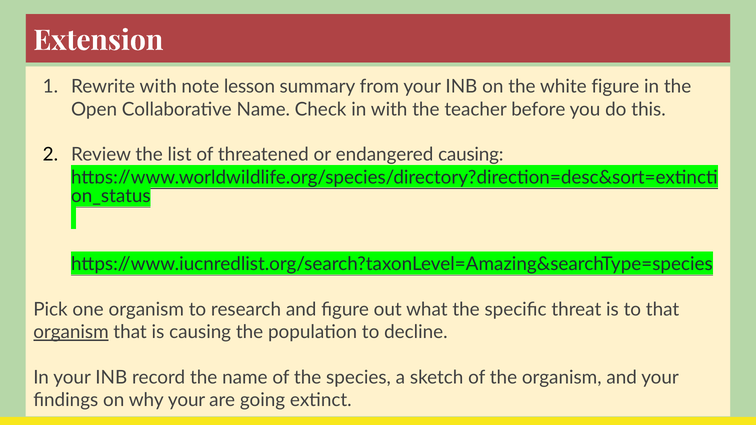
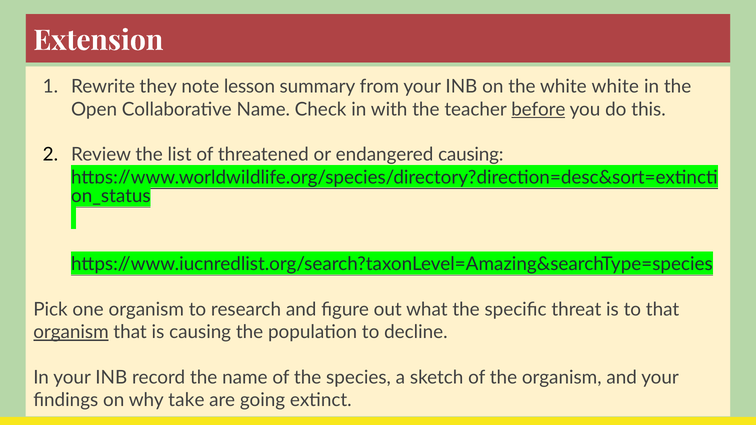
Rewrite with: with -> they (158, 87)
white figure: figure -> white (615, 87)
before underline: none -> present (538, 109)
why your: your -> take (186, 400)
